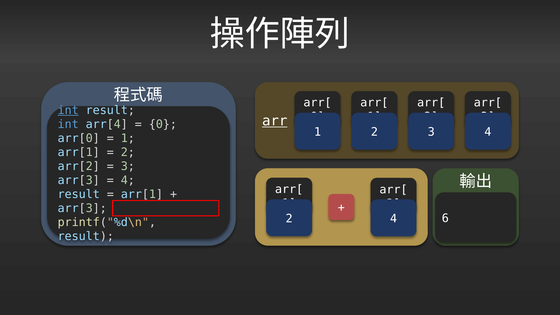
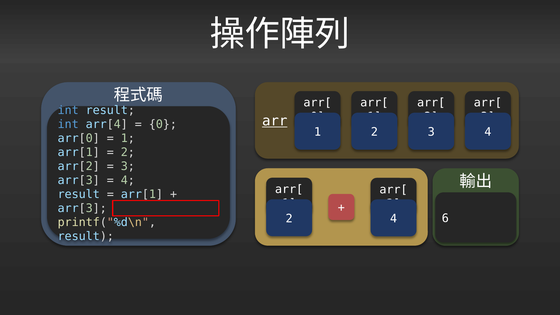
int underline: present -> none (68, 110)
